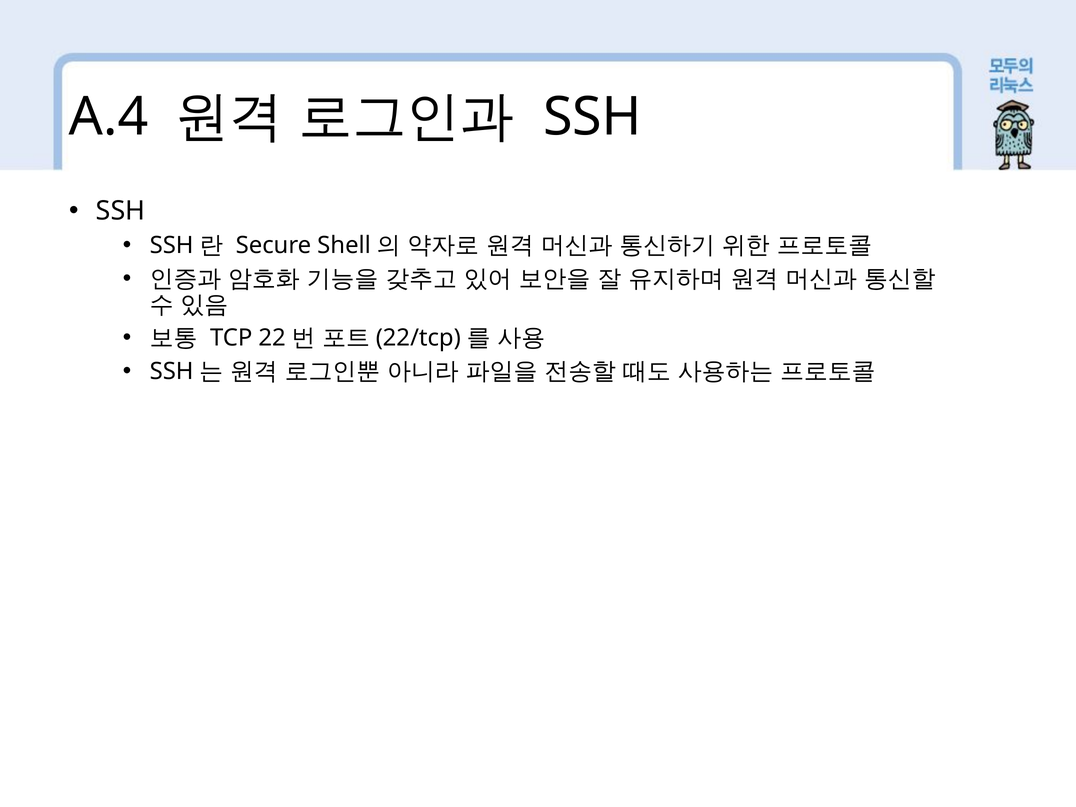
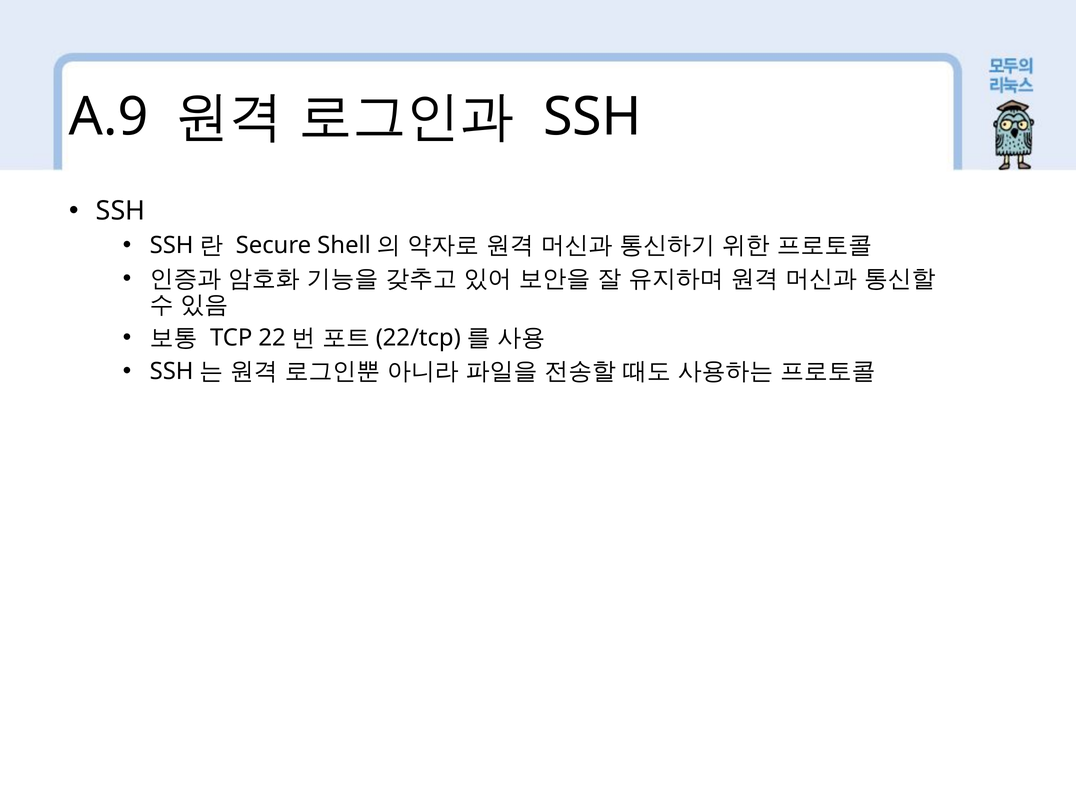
A.4: A.4 -> A.9 (109, 117)
